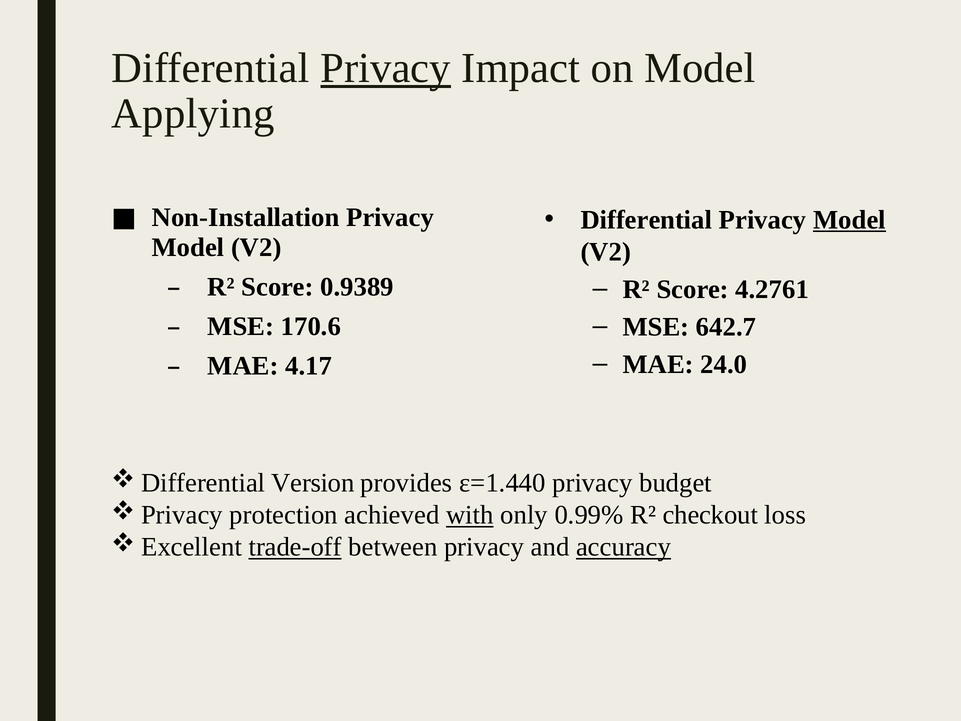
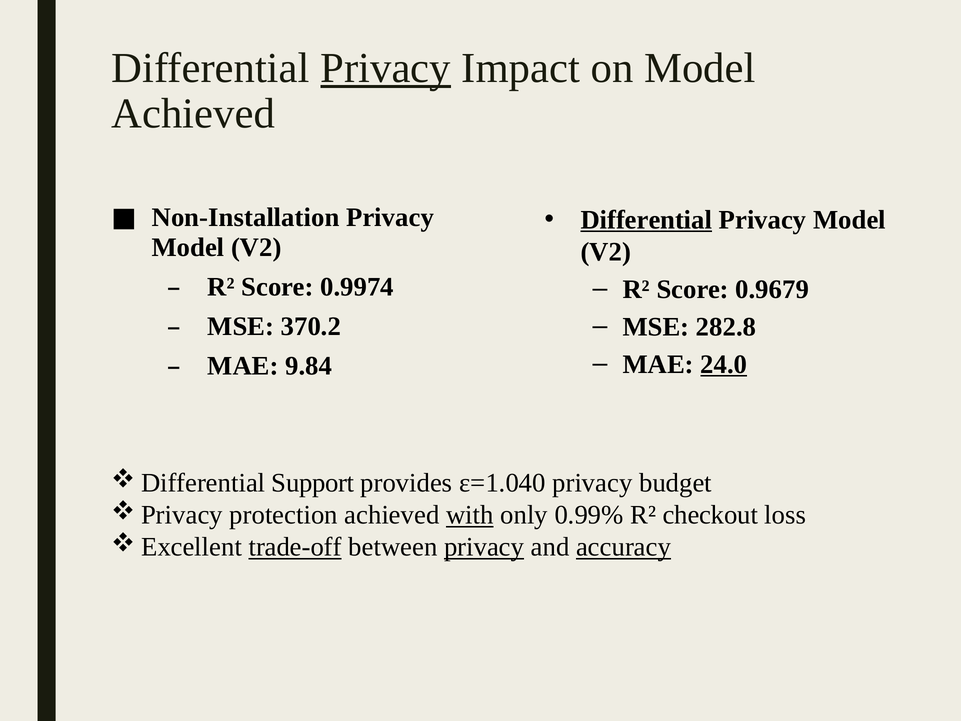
Applying: Applying -> Achieved (193, 114)
Differential underline: none -> present (646, 220)
Model underline: present -> none (849, 220)
4.2761: 4.2761 -> 0.9679 (772, 289)
0.9389: 0.9389 -> 0.9974 (357, 287)
642.7: 642.7 -> 282.8 (726, 327)
170.6: 170.6 -> 370.2 (311, 326)
24.0 underline: none -> present (724, 364)
4.17: 4.17 -> 9.84 (309, 366)
Version: Version -> Support (313, 483)
ε=1.440: ε=1.440 -> ε=1.040 (502, 483)
privacy underline: none -> present (484, 547)
